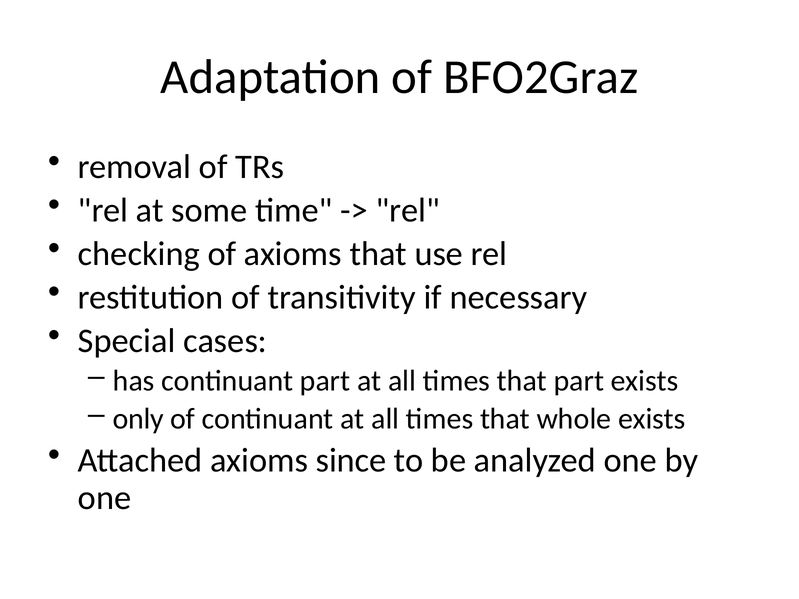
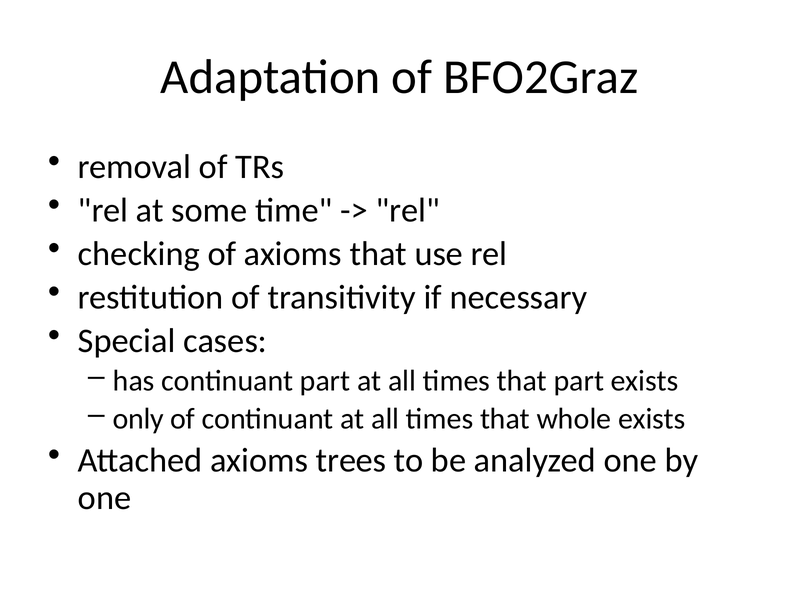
since: since -> trees (351, 461)
